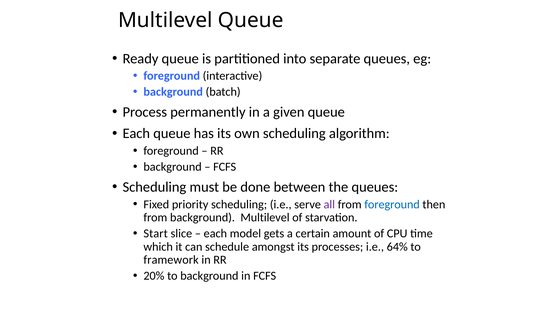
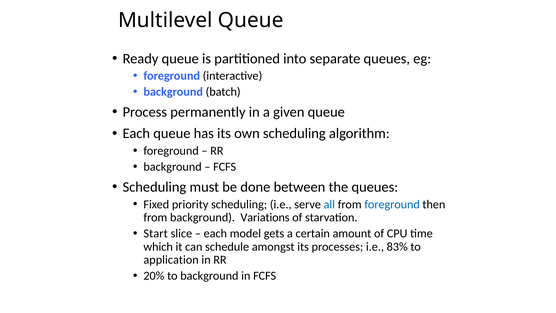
all colour: purple -> blue (329, 204)
background Multilevel: Multilevel -> Variations (265, 217)
64%: 64% -> 83% (397, 246)
framework: framework -> application (171, 260)
